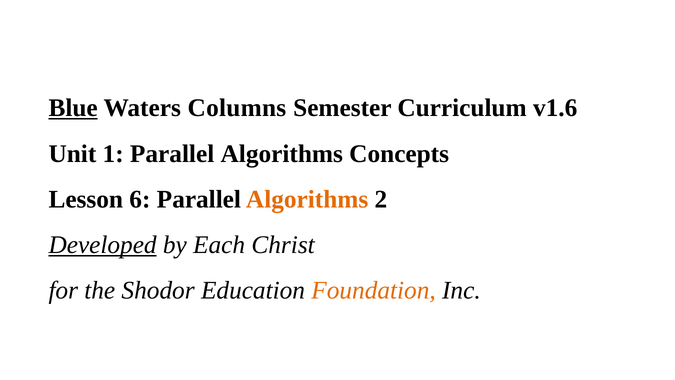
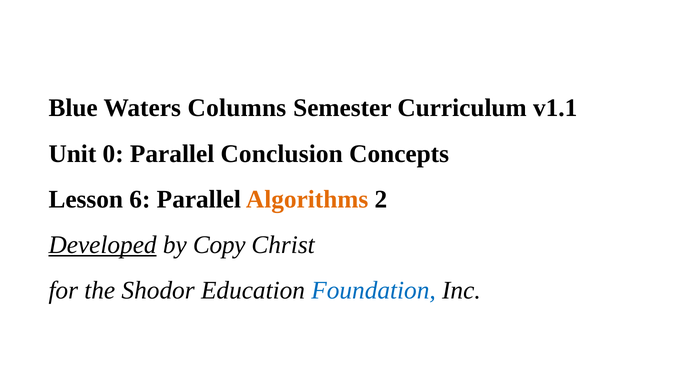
Blue underline: present -> none (73, 108)
v1.6: v1.6 -> v1.1 (555, 108)
1: 1 -> 0 (113, 154)
Algorithms: Algorithms -> Conclusion (282, 154)
Each: Each -> Copy (219, 245)
Foundation colour: orange -> blue (374, 290)
